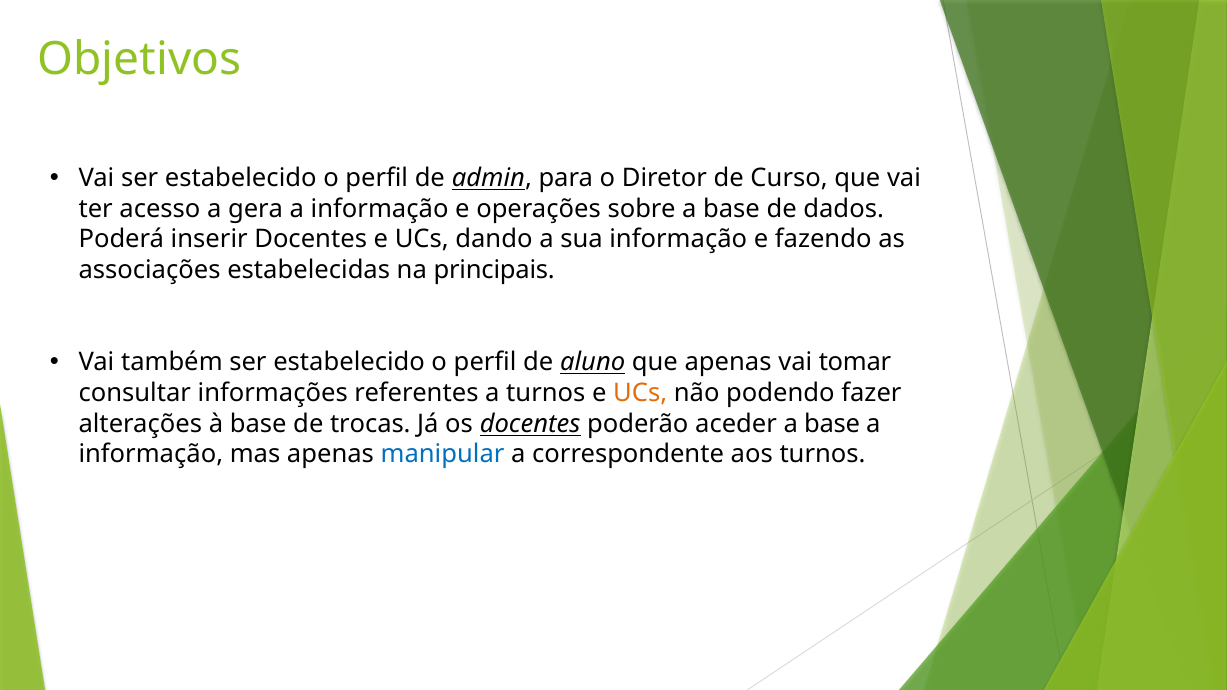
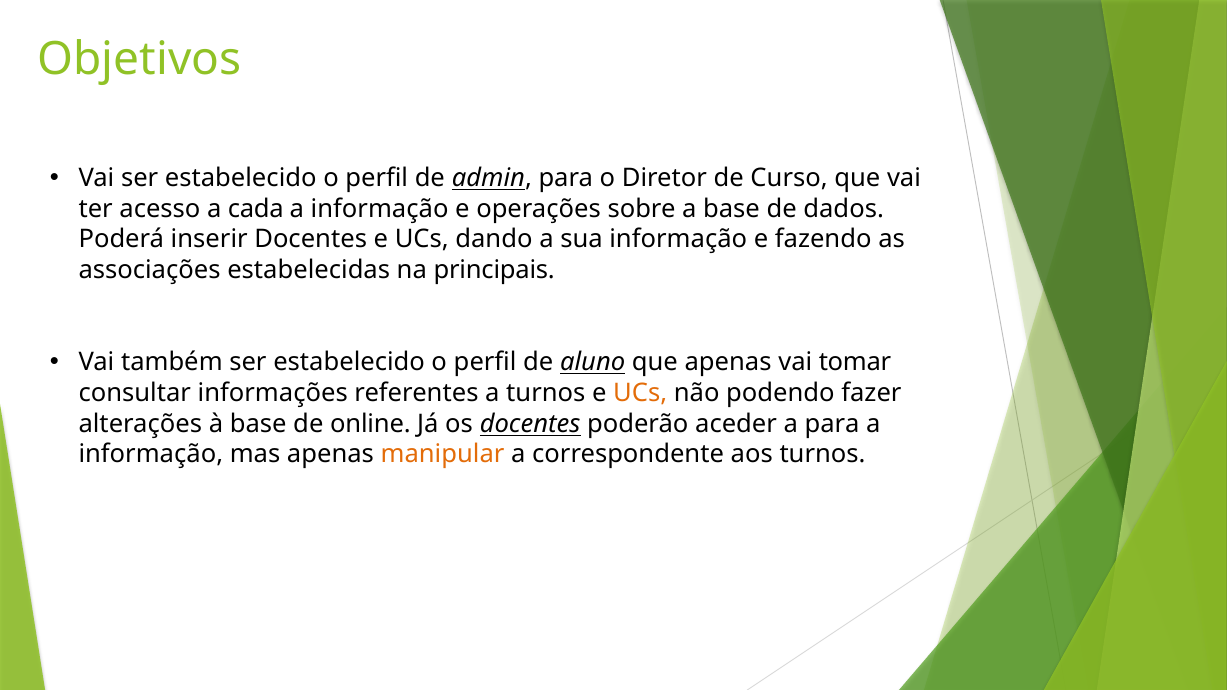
gera: gera -> cada (256, 209)
trocas: trocas -> online (370, 424)
aceder a base: base -> para (832, 424)
manipular colour: blue -> orange (443, 454)
